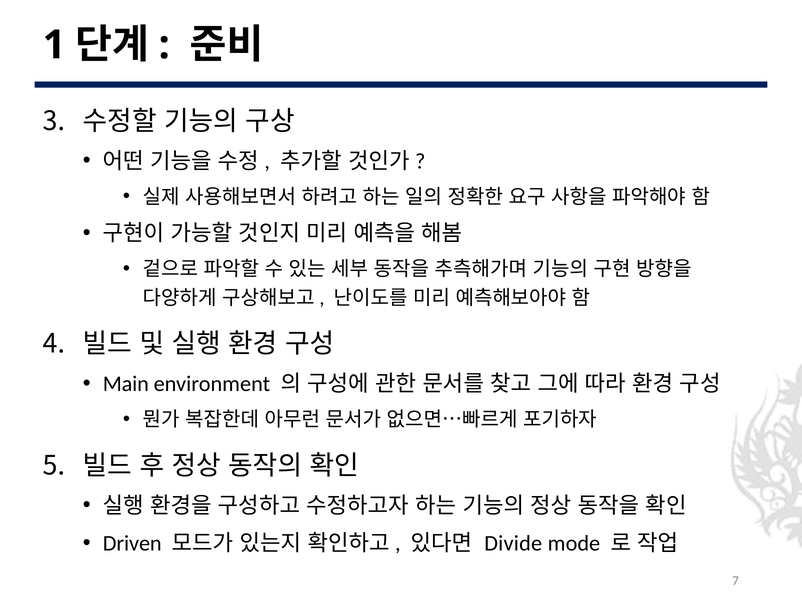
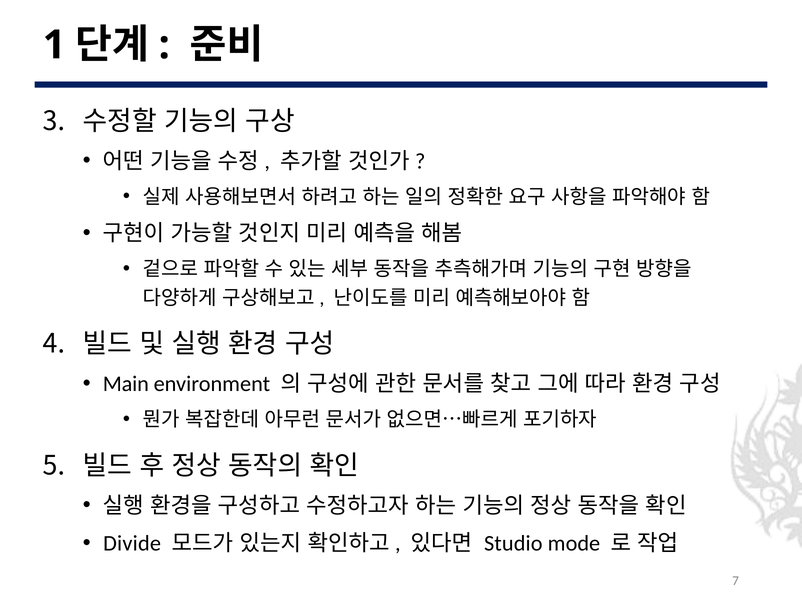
Driven: Driven -> Divide (132, 543)
Divide: Divide -> Studio (513, 543)
